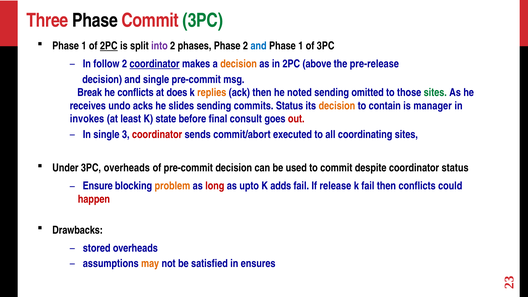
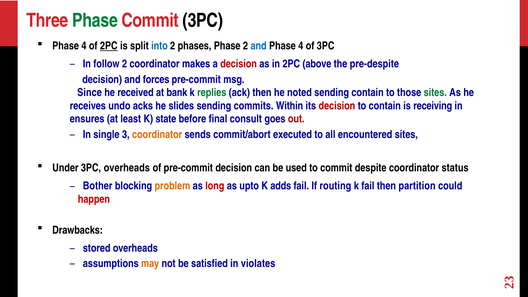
Phase colour: black -> green (95, 21)
3PC colour: green -> black (203, 21)
1: 1 -> 4 (84, 46)
into colour: purple -> blue (159, 46)
1: 1 -> 4 (301, 46)
coordinator underline: present -> none (155, 64)
decision colour: orange -> red (239, 64)
pre-release: pre-release -> pre-despite (374, 64)
and single: single -> forces (156, 79)
Break: Break -> Since (90, 93)
he conflicts: conflicts -> received (136, 93)
does: does -> bank (177, 93)
replies colour: orange -> green (212, 93)
sending omitted: omitted -> contain (368, 93)
commits Status: Status -> Within (290, 106)
decision colour: orange -> red (337, 106)
manager: manager -> receiving (433, 106)
invokes: invokes -> ensures (87, 119)
coordinator colour: red -> orange (157, 134)
coordinating: coordinating -> encountered (365, 134)
Ensure: Ensure -> Bother (98, 186)
release: release -> routing (335, 186)
then conflicts: conflicts -> partition (417, 186)
ensures: ensures -> violates (258, 264)
